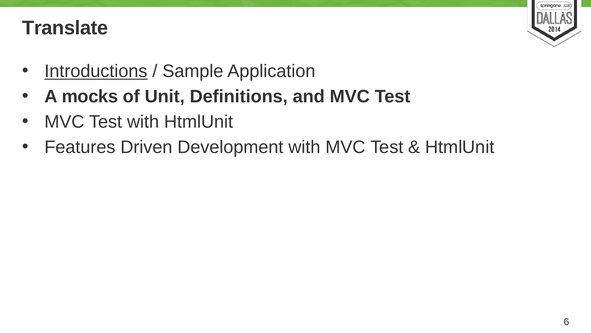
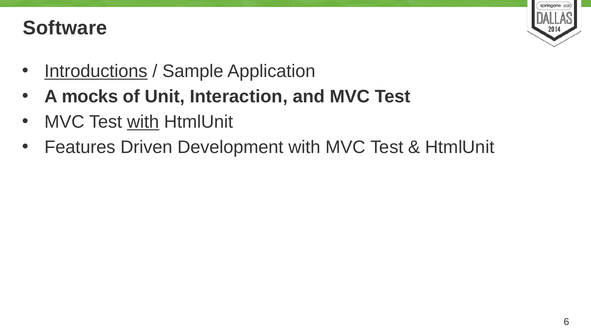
Translate: Translate -> Software (65, 28)
Definitions: Definitions -> Interaction (239, 96)
with underline: none -> present (143, 122)
